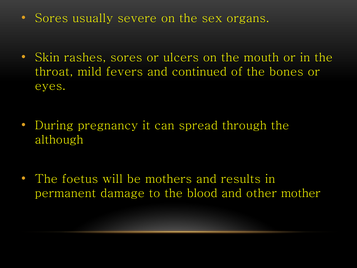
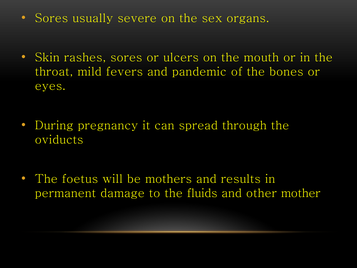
continued: continued -> pandemic (199, 72)
although: although -> oviducts (59, 140)
blood: blood -> fluids (202, 193)
